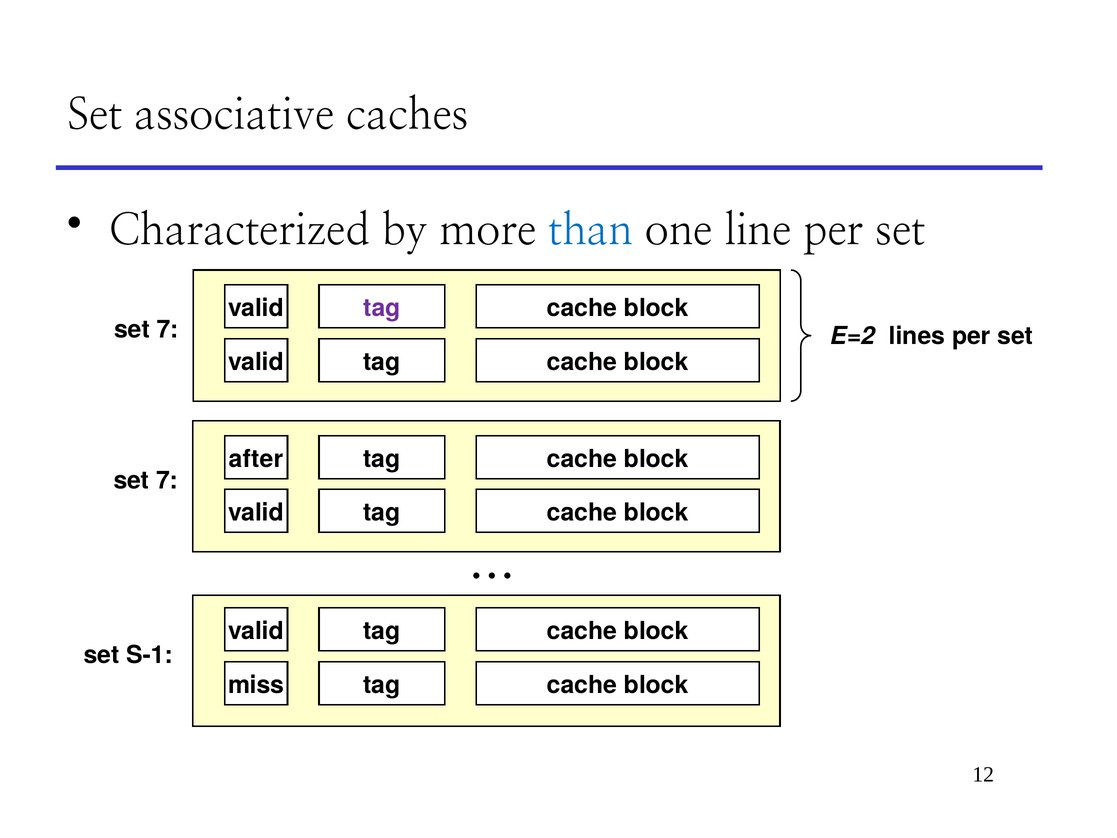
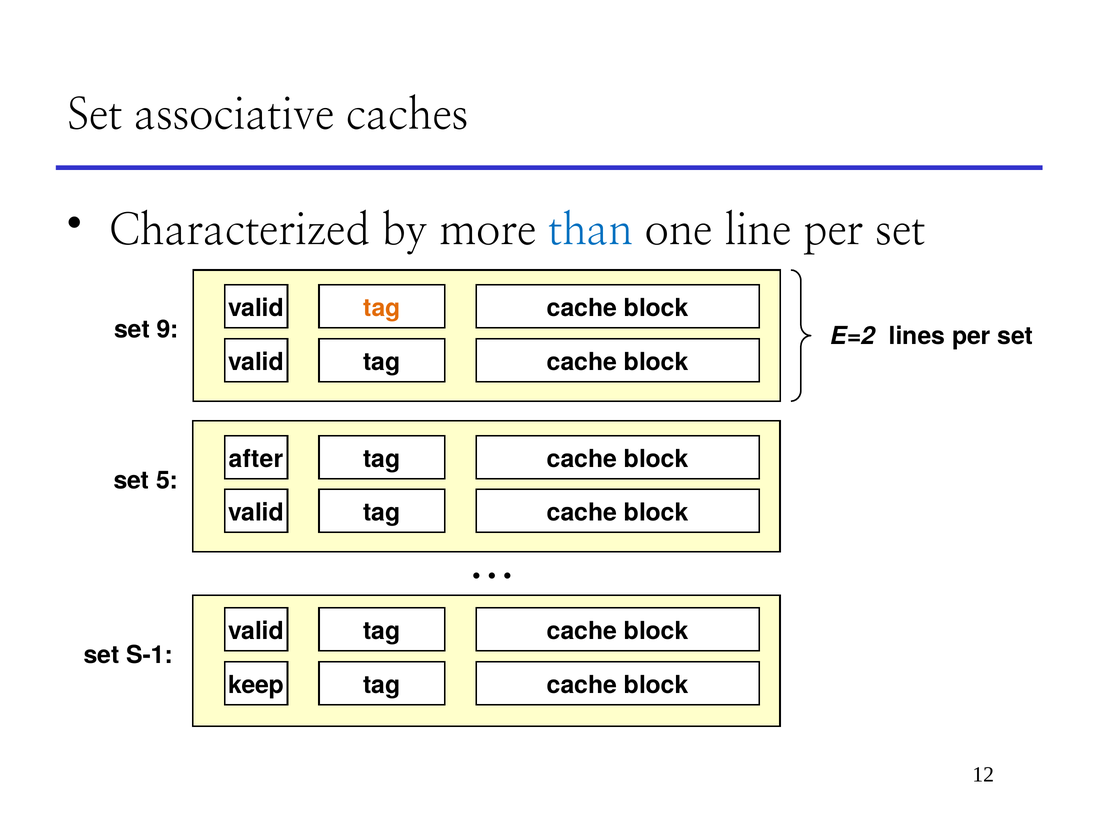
tag colour: purple -> orange (382, 308)
7: 7 -> 9 (168, 330)
7: 7 -> 5 (167, 480)
miss: miss -> keep (256, 685)
